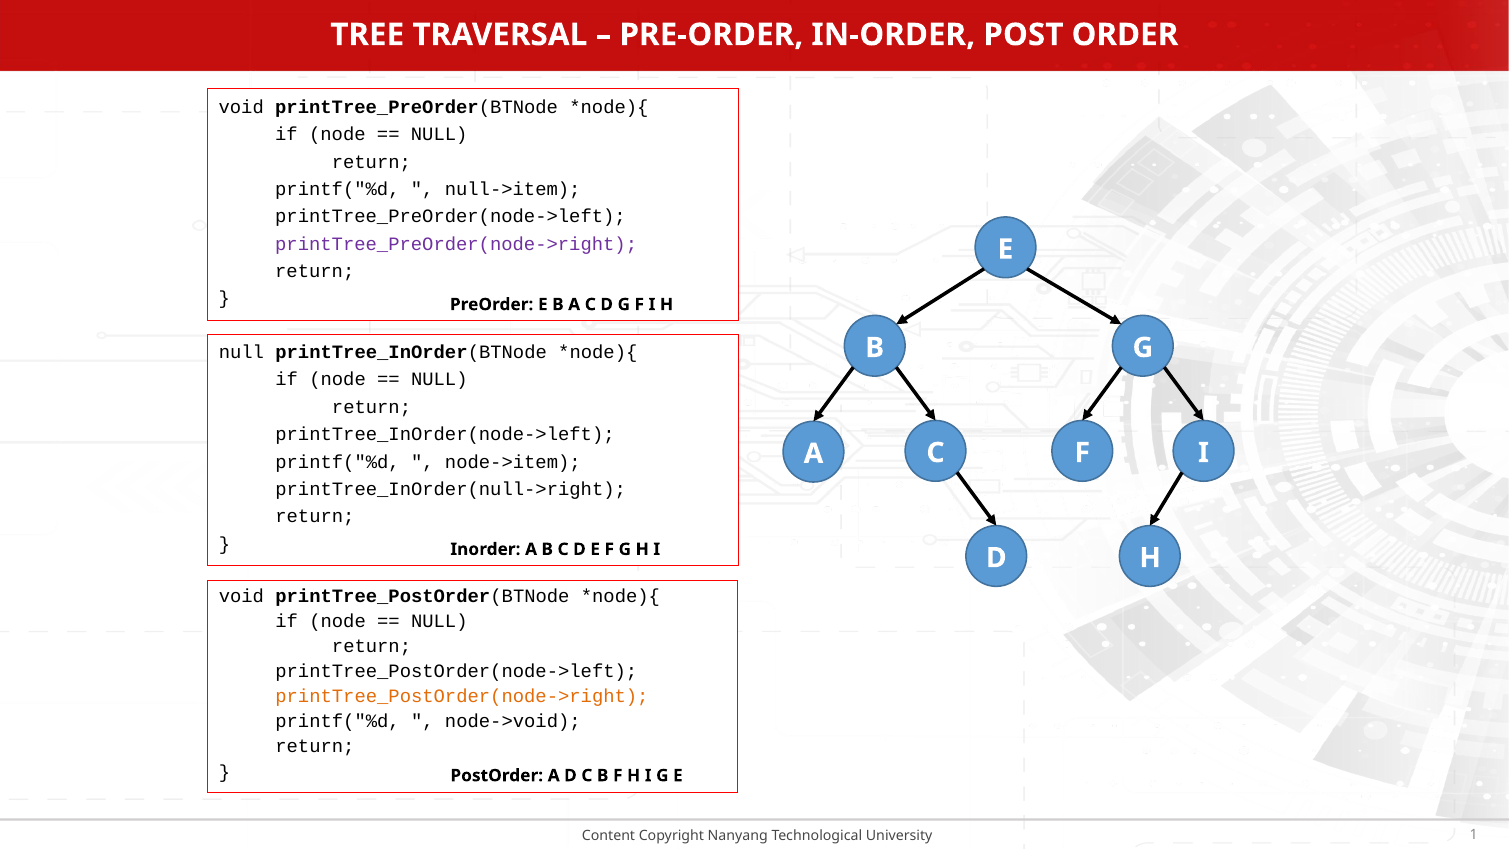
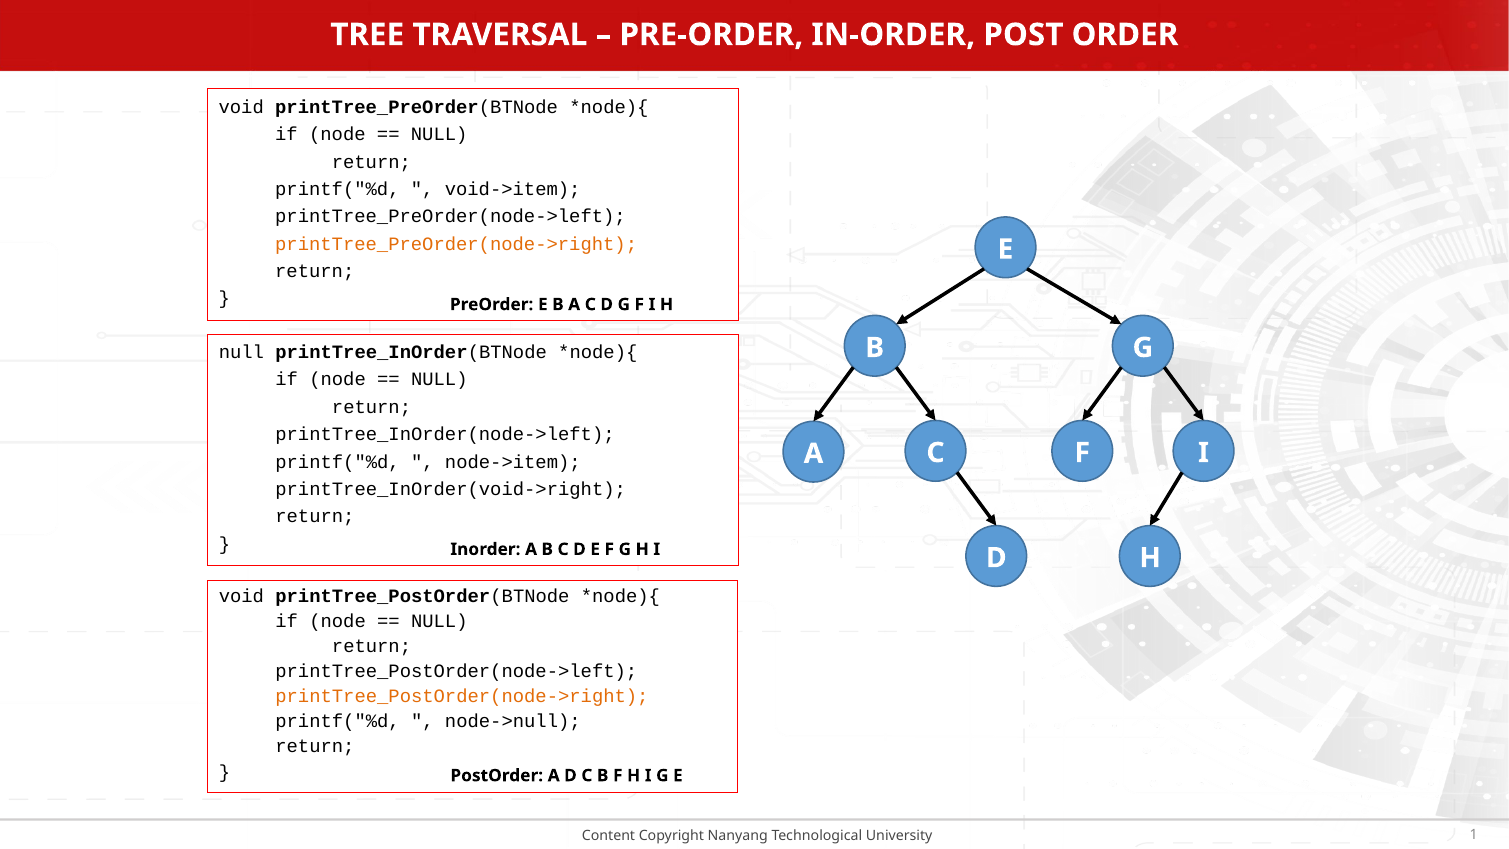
null->item: null->item -> void->item (513, 189)
printTree_PreOrder(node->right colour: purple -> orange (456, 244)
printTree_InOrder(null->right: printTree_InOrder(null->right -> printTree_InOrder(void->right (451, 489)
node->void: node->void -> node->null (513, 721)
